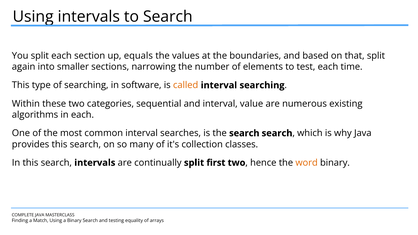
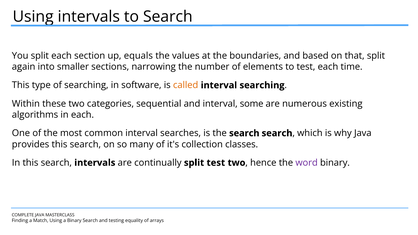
value: value -> some (252, 104)
split first: first -> test (216, 163)
word colour: orange -> purple (307, 163)
